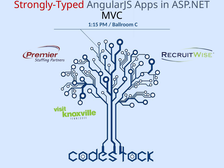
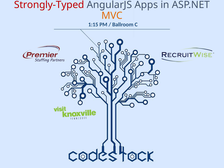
MVC colour: black -> orange (112, 16)
